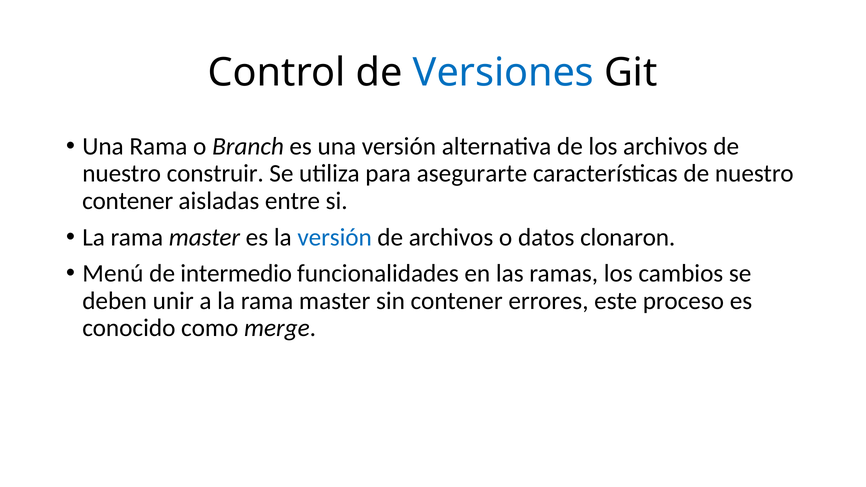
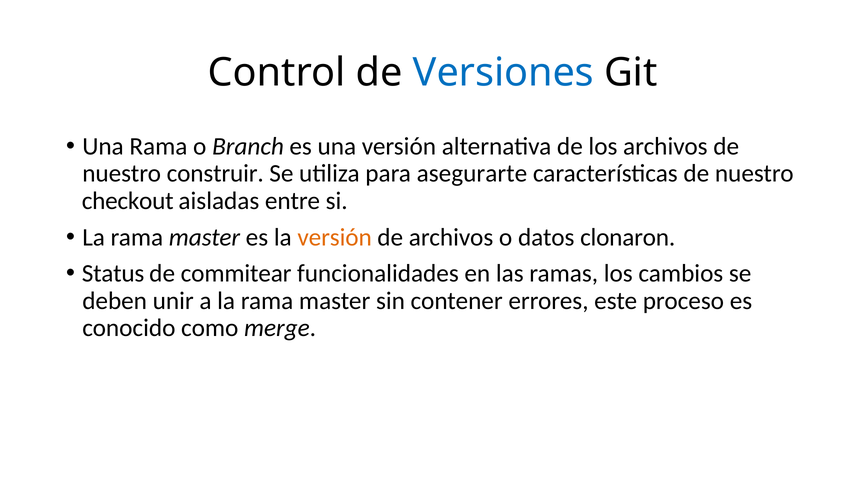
contener: contener -> checkout (128, 201)
versión colour: blue -> orange (335, 237)
Menú: Menú -> Status (113, 274)
intermedio: intermedio -> commitear (236, 274)
